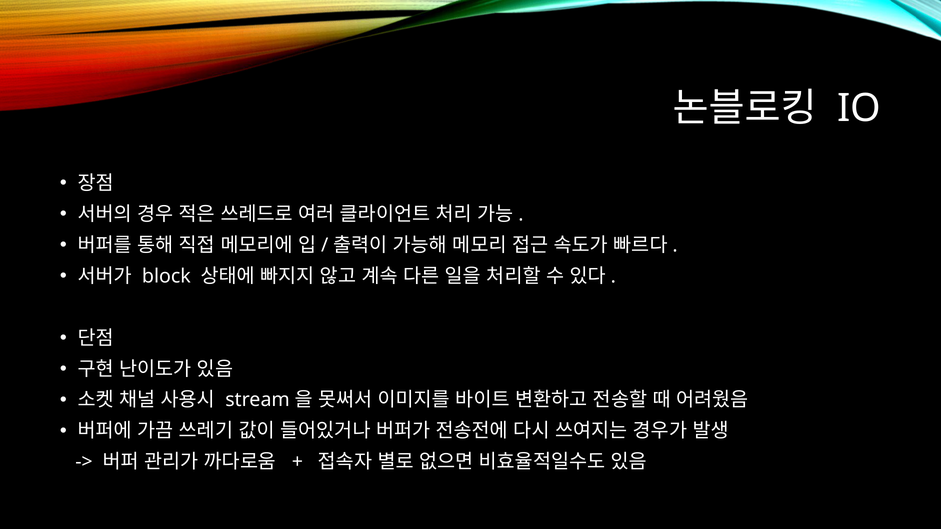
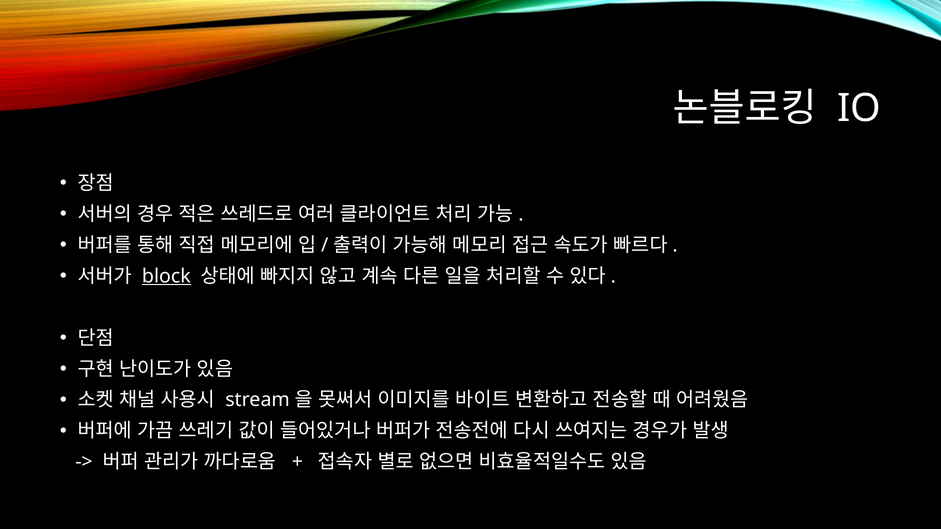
block underline: none -> present (166, 276)
